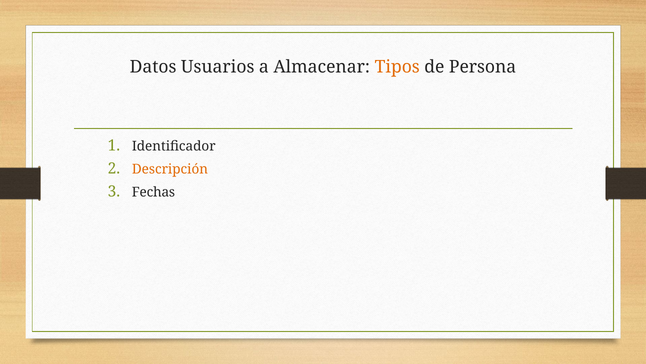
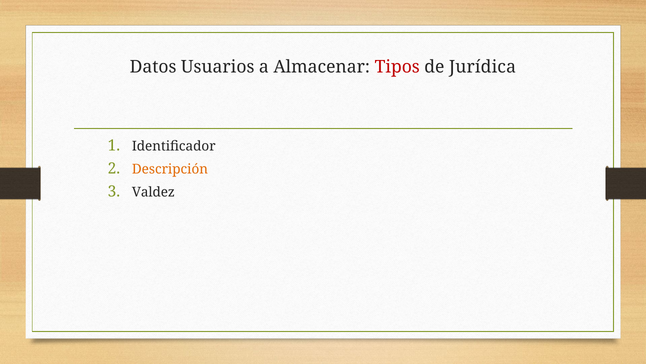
Tipos colour: orange -> red (397, 67)
Persona: Persona -> Jurídica (482, 67)
Fechas: Fechas -> Valdez (153, 192)
